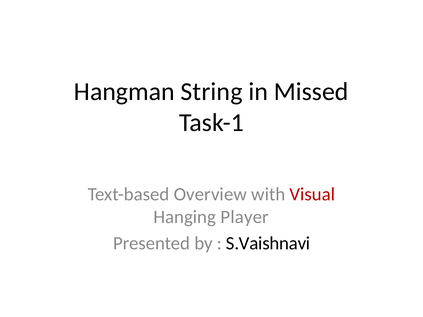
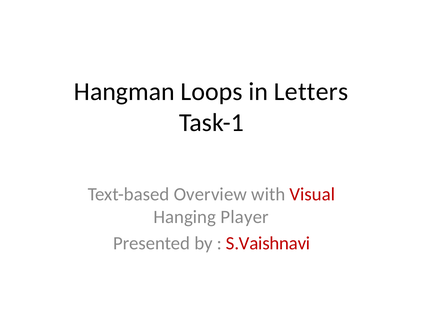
String: String -> Loops (212, 92)
Missed: Missed -> Letters (311, 92)
S.Vaishnavi colour: black -> red (268, 243)
